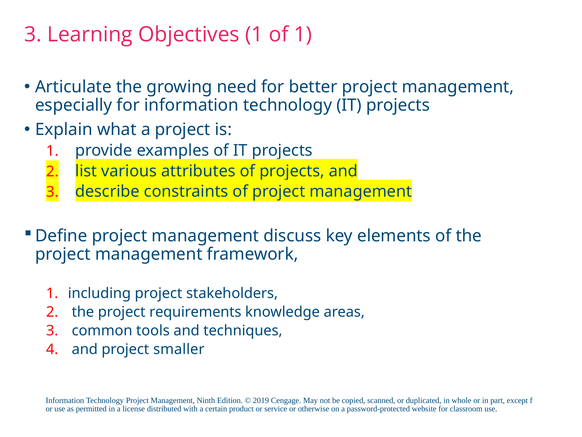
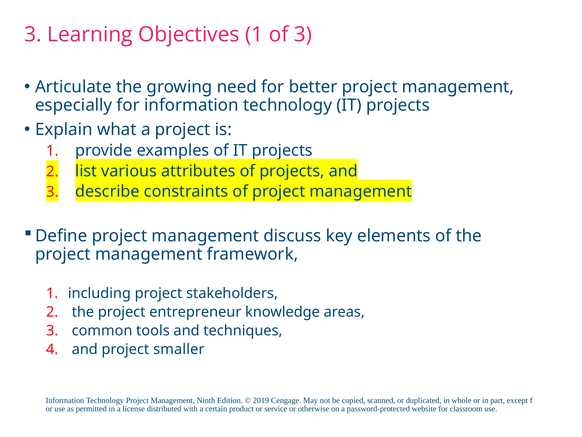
of 1: 1 -> 3 (303, 34)
requirements: requirements -> entrepreneur (195, 312)
